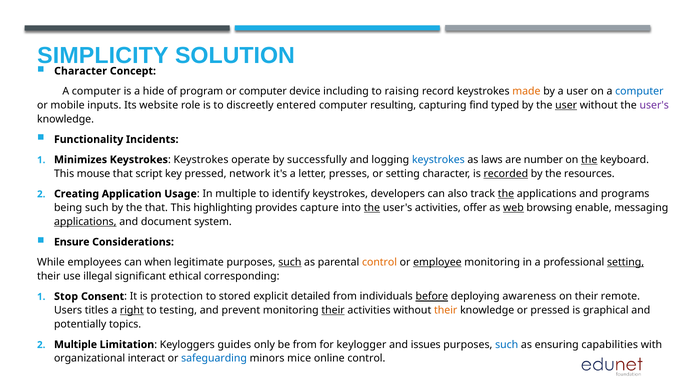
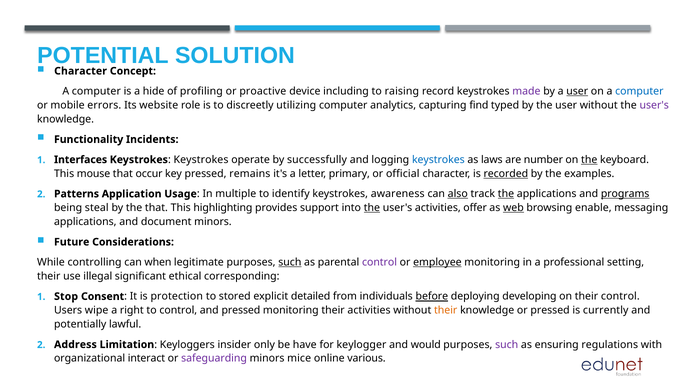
SIMPLICITY: SIMPLICITY -> POTENTIAL (103, 55)
program: program -> profiling (201, 91)
or computer: computer -> proactive (263, 91)
made colour: orange -> purple (526, 91)
user underline: none -> present (577, 91)
inputs: inputs -> errors (104, 105)
entered: entered -> utilizing (296, 105)
resulting: resulting -> analytics (393, 105)
user underline: present -> none (566, 105)
Minimizes: Minimizes -> Interfaces (81, 160)
script: script -> occur (149, 173)
network: network -> remains (250, 173)
presses: presses -> primary (349, 173)
or setting: setting -> official (403, 173)
resources: resources -> examples (589, 173)
Creating: Creating -> Patterns (77, 194)
developers: developers -> awareness (398, 194)
also underline: none -> present (458, 194)
programs underline: none -> present (625, 194)
being such: such -> steal (97, 208)
capture: capture -> support (320, 208)
applications underline: present -> none (85, 222)
document system: system -> minors (213, 222)
Ensure: Ensure -> Future (72, 242)
employees: employees -> controlling (95, 262)
control colour: orange -> purple (380, 262)
setting underline: present -> none (626, 262)
awareness: awareness -> developing (529, 296)
their remote: remote -> control (620, 296)
titles: titles -> wipe (97, 310)
right underline: present -> none (132, 310)
to testing: testing -> control (178, 310)
and prevent: prevent -> pressed (241, 310)
their underline: present -> none (333, 310)
graphical: graphical -> currently (606, 310)
topics: topics -> lawful (125, 324)
Multiple: Multiple -> Address (75, 344)
guides: guides -> insider (234, 344)
be from: from -> have (305, 344)
issues: issues -> would (426, 344)
such colour: blue -> purple (507, 344)
capabilities: capabilities -> regulations (610, 344)
safeguarding colour: blue -> purple (214, 358)
online control: control -> various (366, 358)
